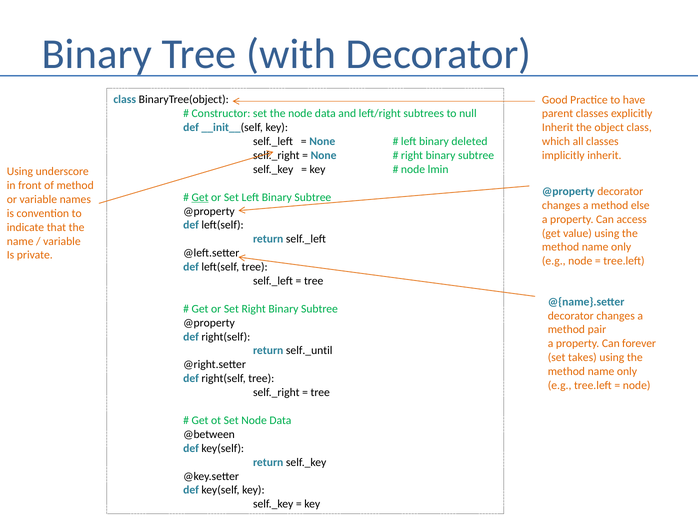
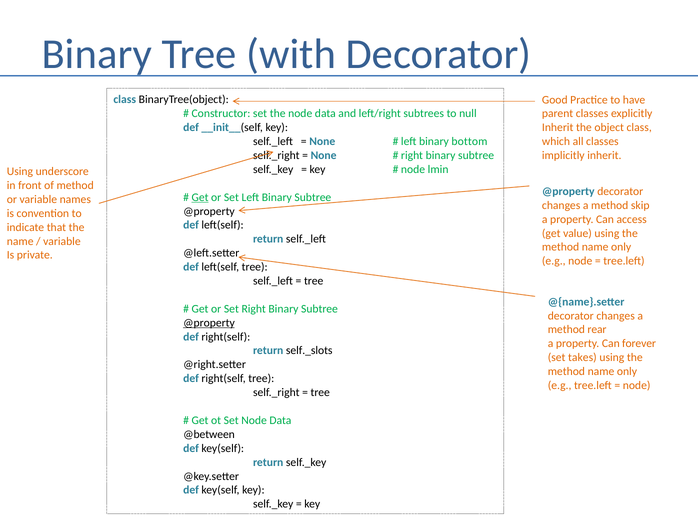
deleted: deleted -> bottom (469, 142)
else: else -> skip (640, 205)
@property underline: none -> present (209, 323)
pair: pair -> rear (597, 330)
self._until: self._until -> self._slots (309, 351)
